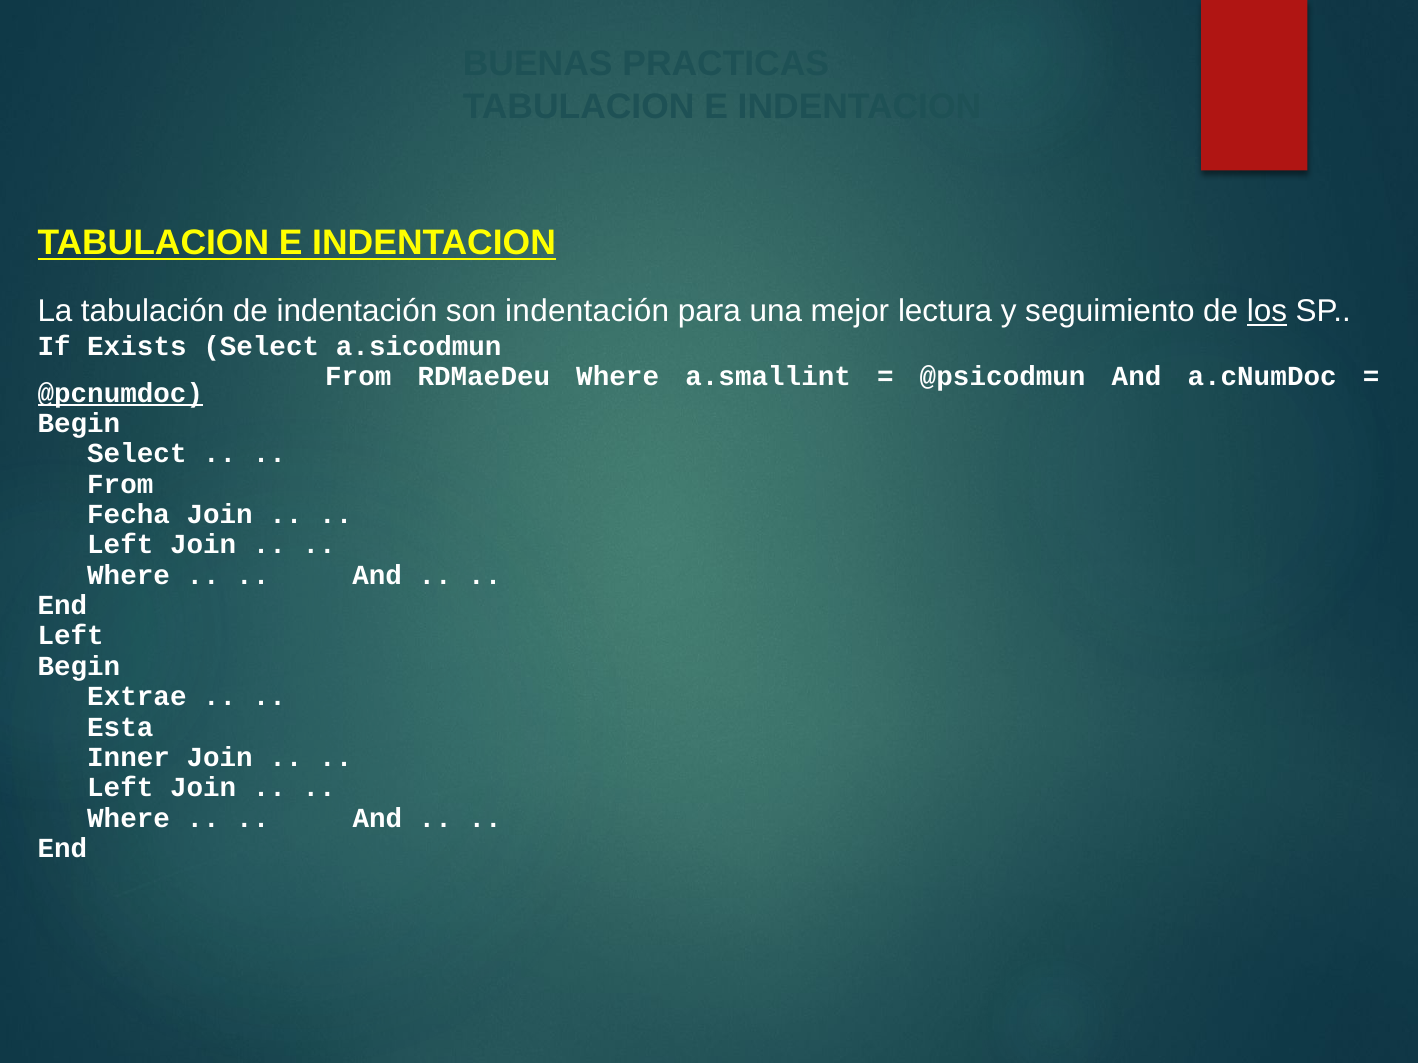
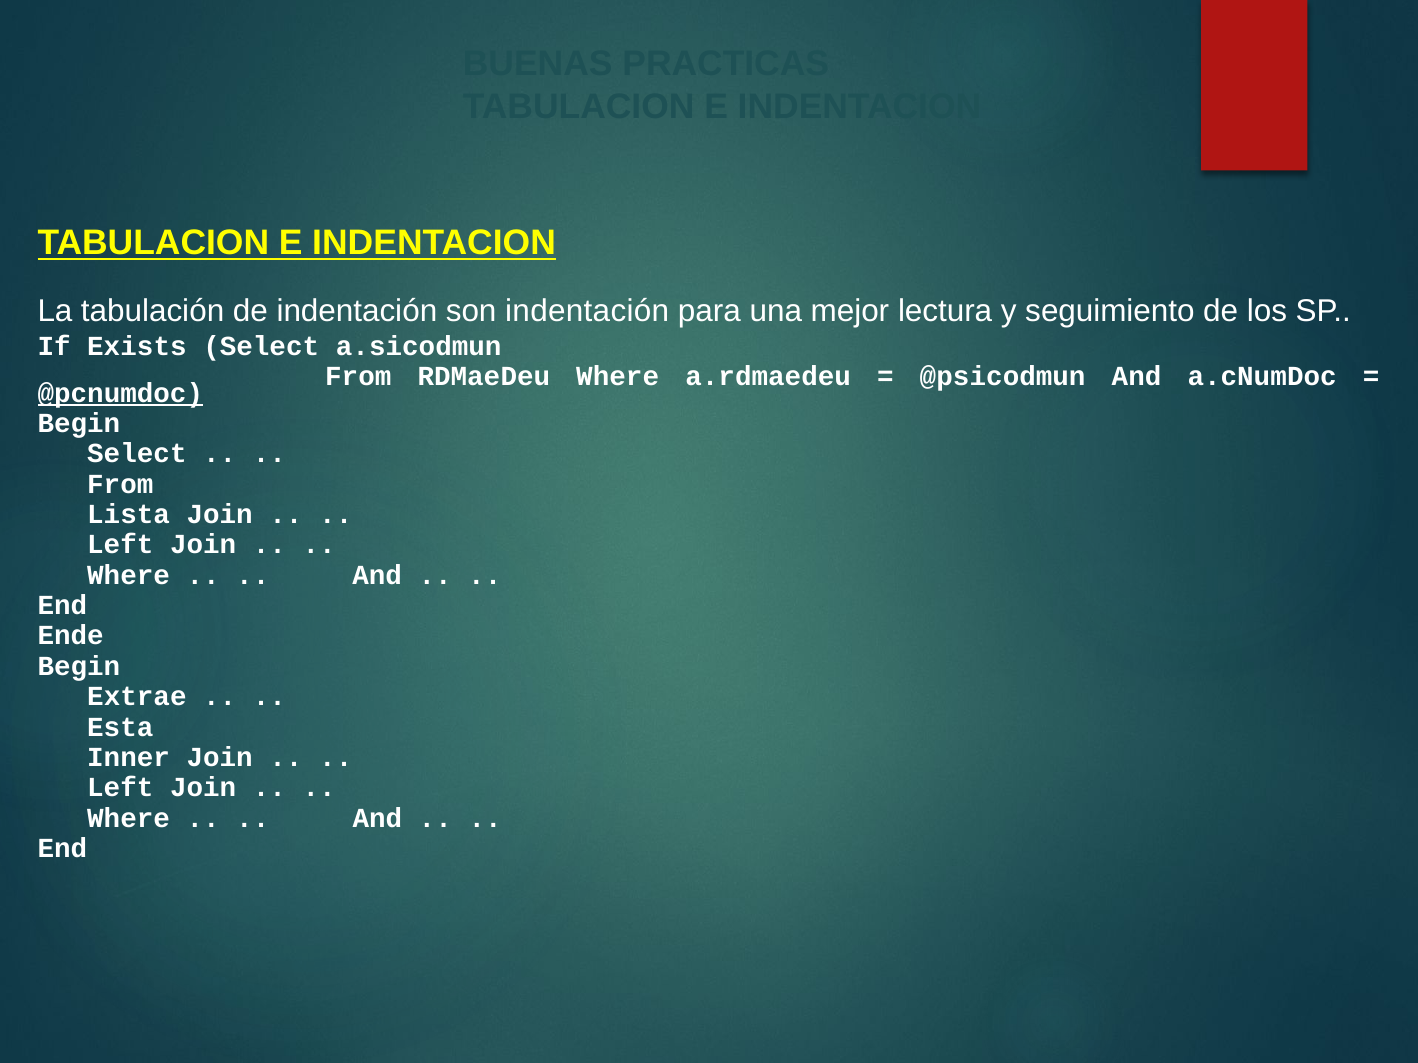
los underline: present -> none (1267, 312)
a.smallint: a.smallint -> a.rdmaedeu (768, 377)
Fecha: Fecha -> Lista (129, 515)
Left: Left -> Ende (71, 636)
